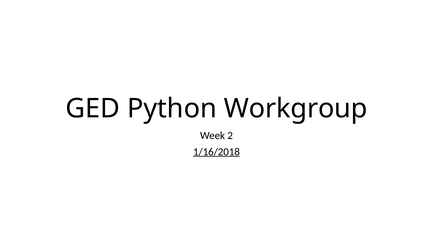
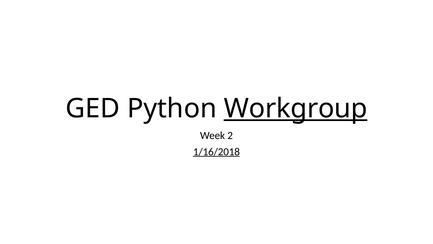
Workgroup underline: none -> present (296, 108)
